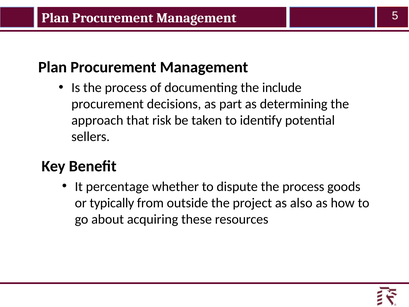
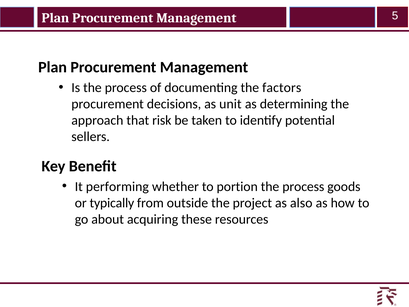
include: include -> factors (282, 88)
part: part -> unit (230, 104)
percentage: percentage -> performing (117, 186)
dispute: dispute -> portion (237, 186)
